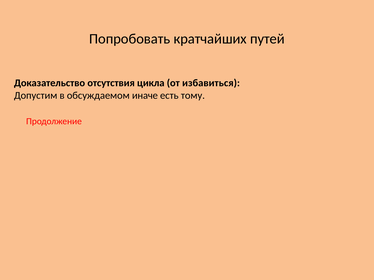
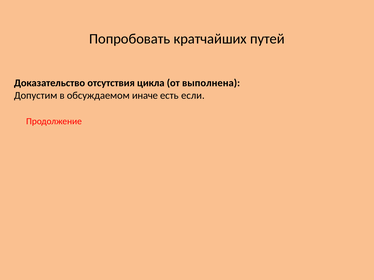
избавиться: избавиться -> выполнена (211, 83)
тому: тому -> если (193, 96)
